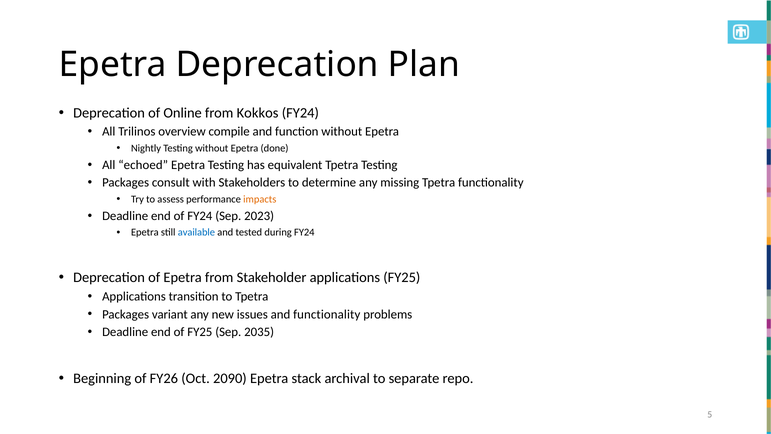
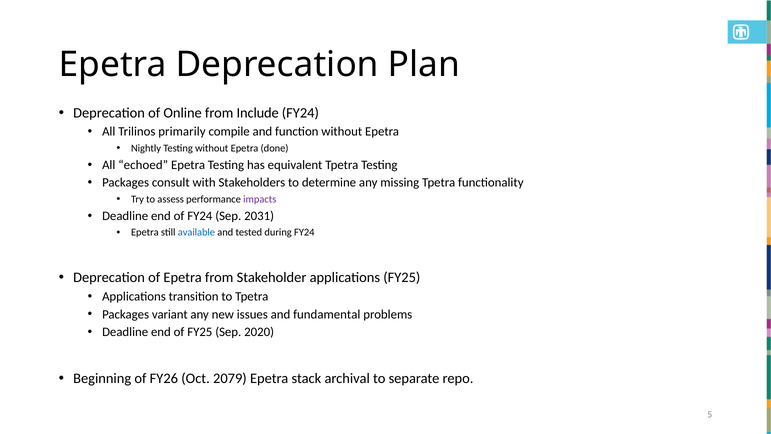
Kokkos: Kokkos -> Include (258, 113)
overview: overview -> primarily (182, 132)
impacts colour: orange -> purple (260, 199)
2023: 2023 -> 2031 (259, 216)
and functionality: functionality -> fundamental (327, 314)
2035: 2035 -> 2020 (259, 332)
2090: 2090 -> 2079 (230, 378)
